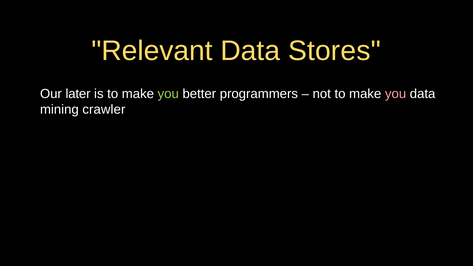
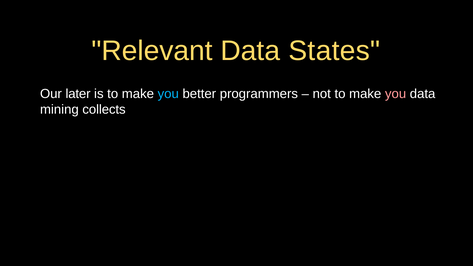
Stores: Stores -> States (334, 51)
you colour: light green -> light blue (168, 94)
crawler: crawler -> collects (104, 110)
